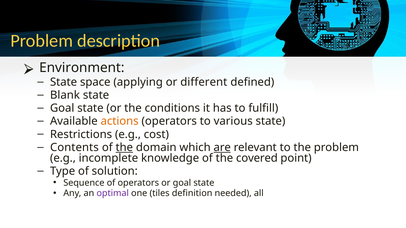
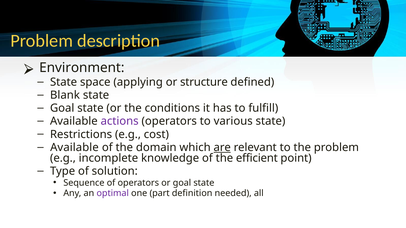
different: different -> structure (204, 82)
actions colour: orange -> purple (120, 121)
Contents: Contents -> Available (74, 148)
the underline: present -> none (124, 148)
covered: covered -> efficient (257, 158)
tiles: tiles -> part (160, 194)
